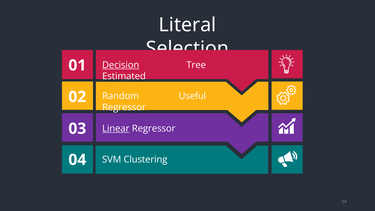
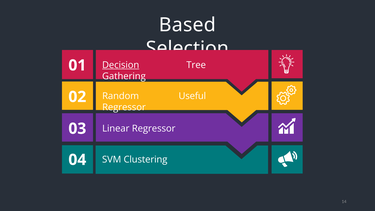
Literal: Literal -> Based (187, 25)
Estimated: Estimated -> Gathering (124, 76)
Linear underline: present -> none (116, 128)
